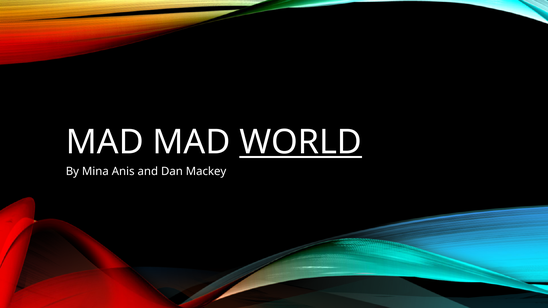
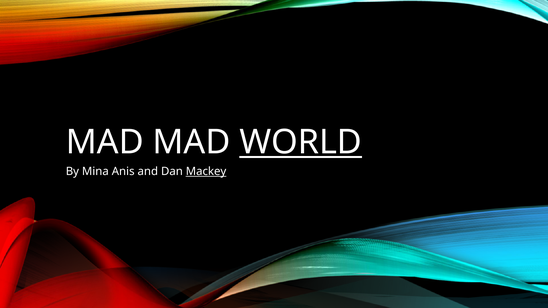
Mackey underline: none -> present (206, 171)
